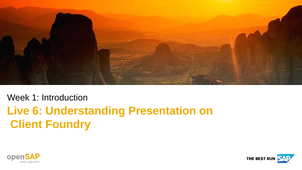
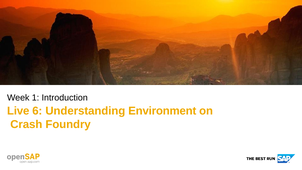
Presentation: Presentation -> Environment (162, 111)
Client: Client -> Crash (26, 124)
